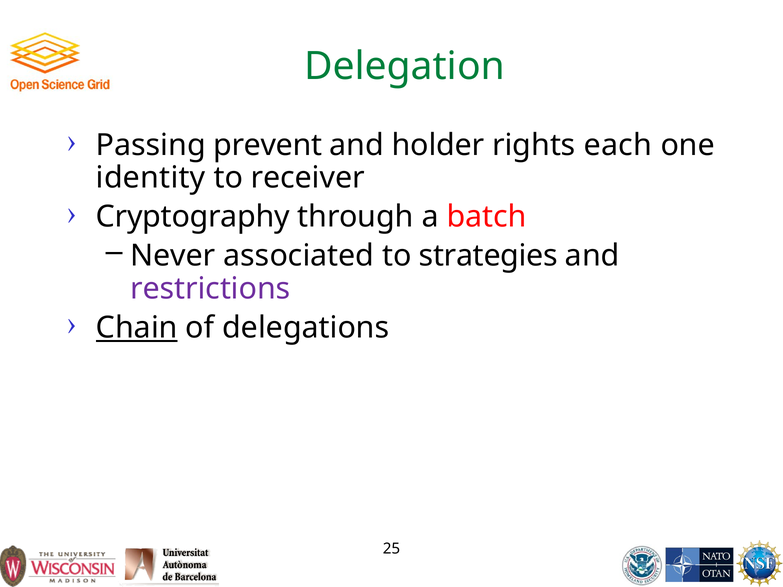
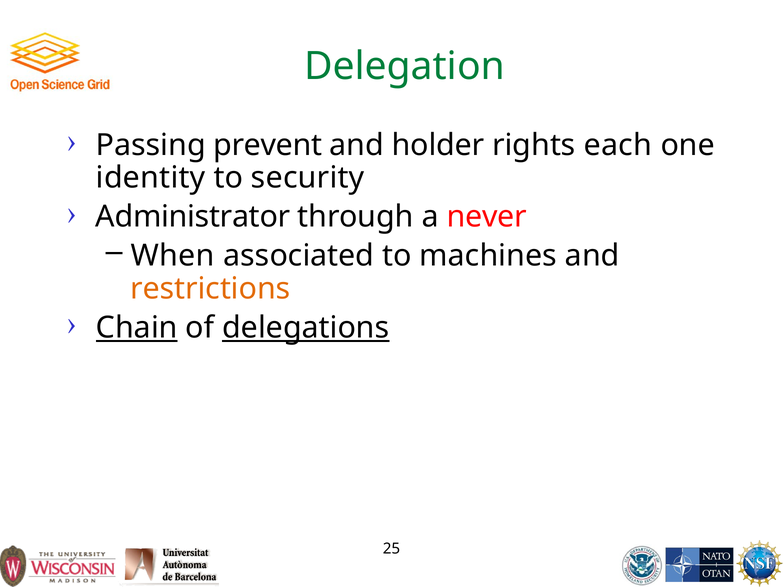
receiver: receiver -> security (308, 178)
Cryptography: Cryptography -> Administrator (193, 217)
batch: batch -> never (487, 217)
Never: Never -> When (173, 256)
strategies: strategies -> machines (488, 256)
restrictions colour: purple -> orange (210, 289)
delegations underline: none -> present (306, 328)
